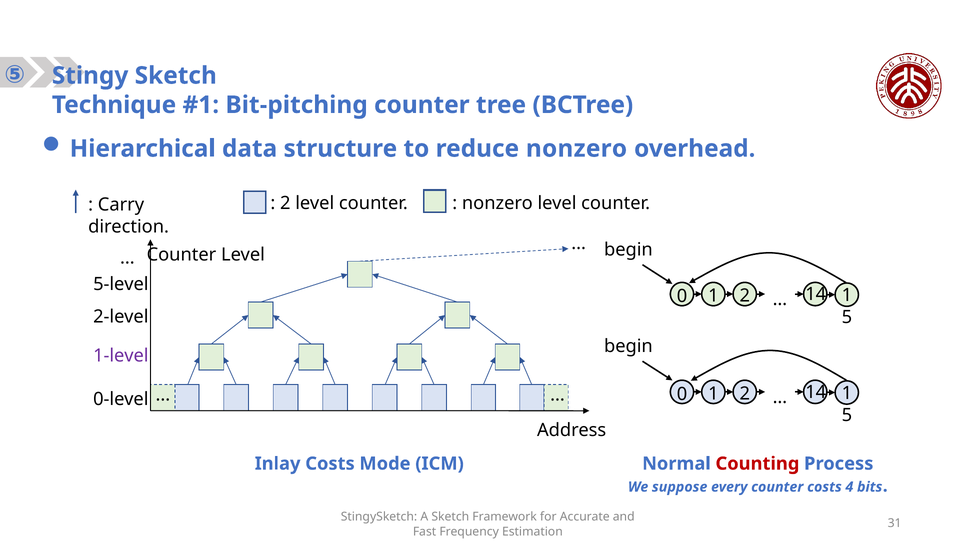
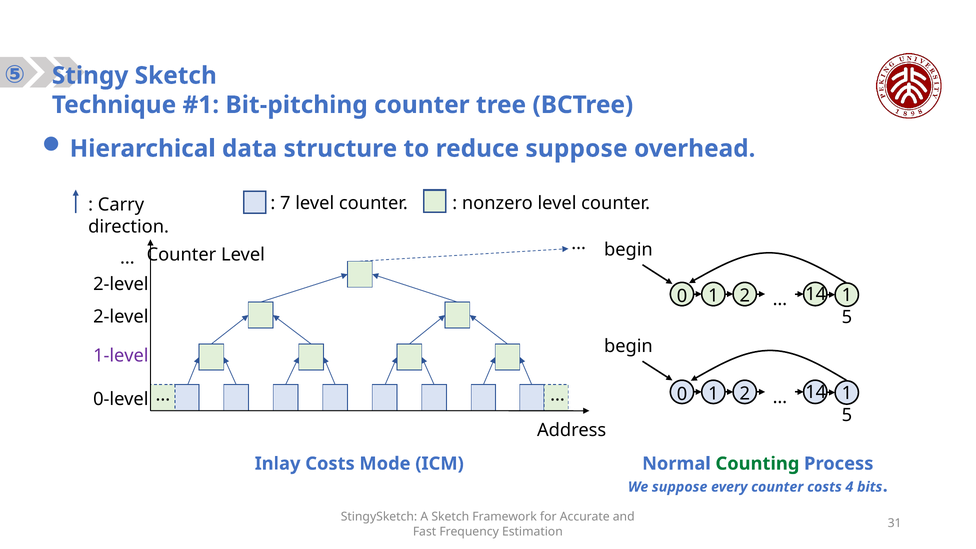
reduce nonzero: nonzero -> suppose (577, 149)
2: 2 -> 7 (285, 203)
5-level: 5-level -> 2-level (121, 284)
Counting colour: red -> green (757, 464)
